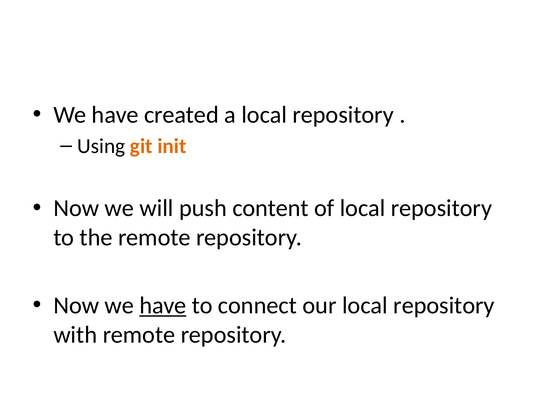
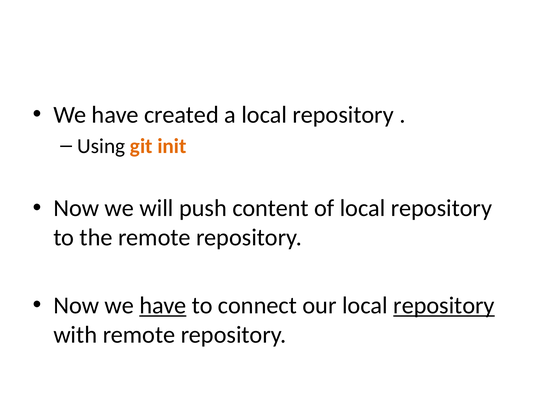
repository underline: none -> present (444, 306)
